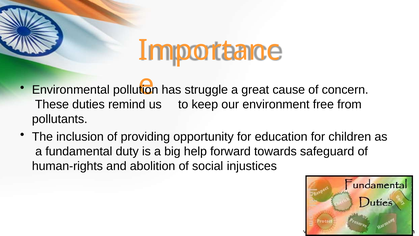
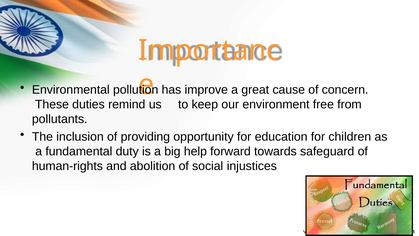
struggle: struggle -> improve (206, 90)
